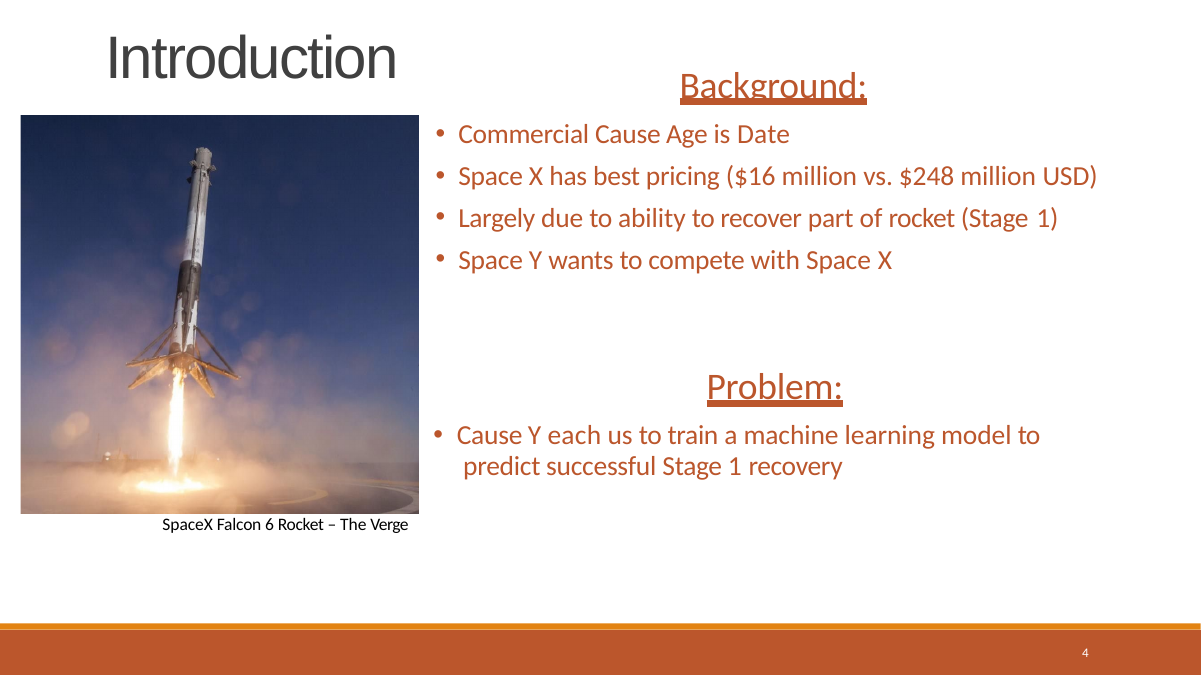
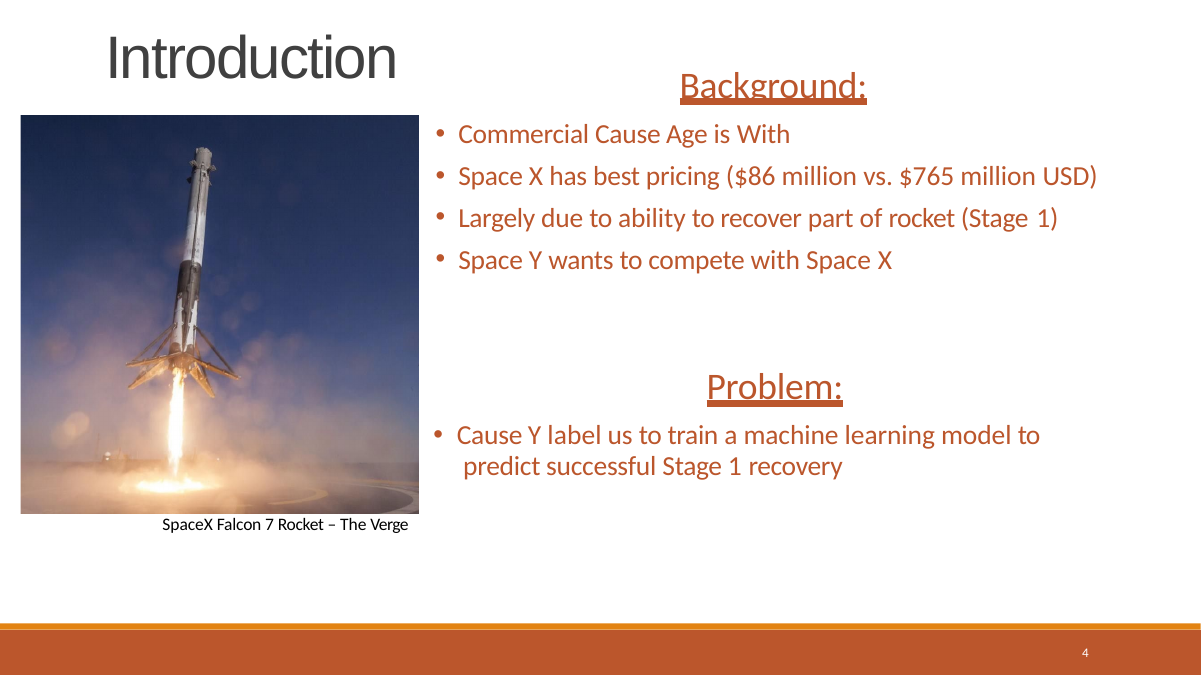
is Date: Date -> With (764, 135)
$16: $16 -> $86 (751, 177)
$248: $248 -> $765 (927, 177)
each: each -> label (575, 436)
6: 6 -> 7 (270, 525)
